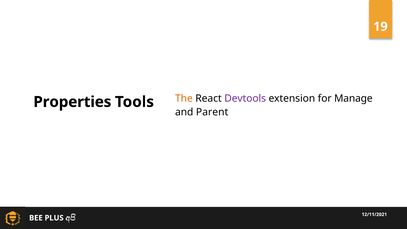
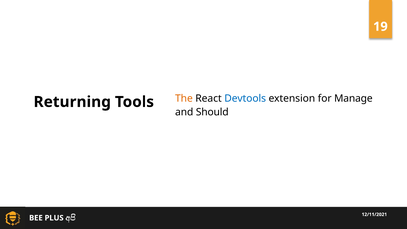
Properties: Properties -> Returning (72, 102)
Devtools colour: purple -> blue (245, 99)
Parent: Parent -> Should (212, 112)
